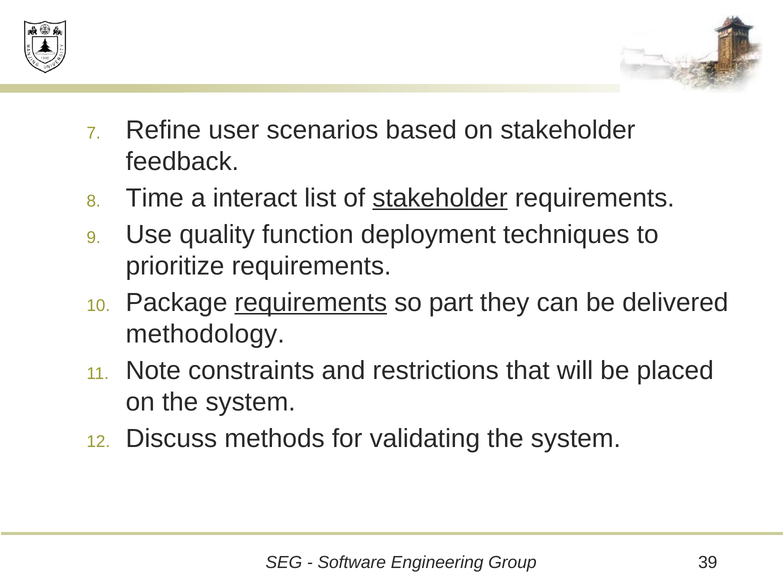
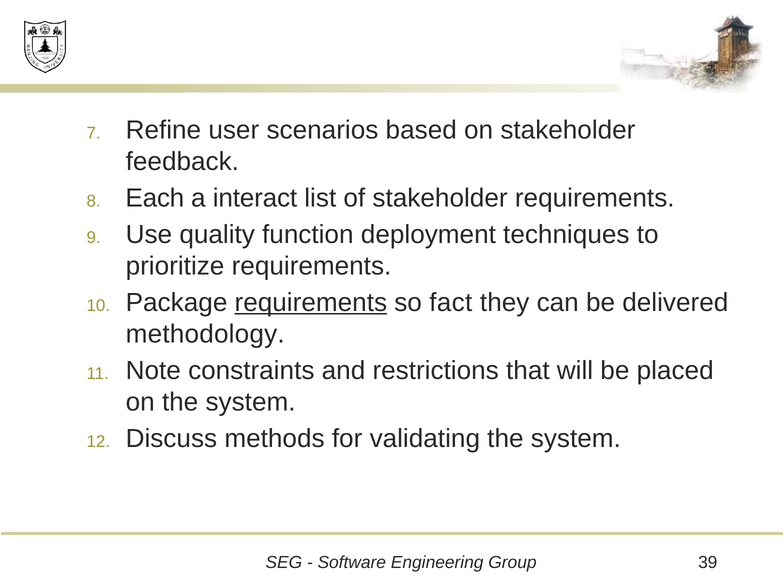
Time: Time -> Each (155, 198)
stakeholder underline: present -> none (440, 198)
part: part -> fact (451, 303)
